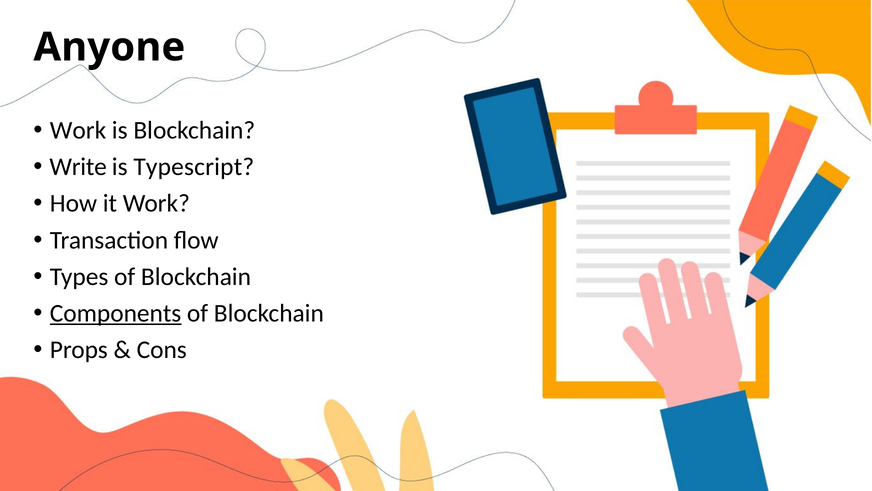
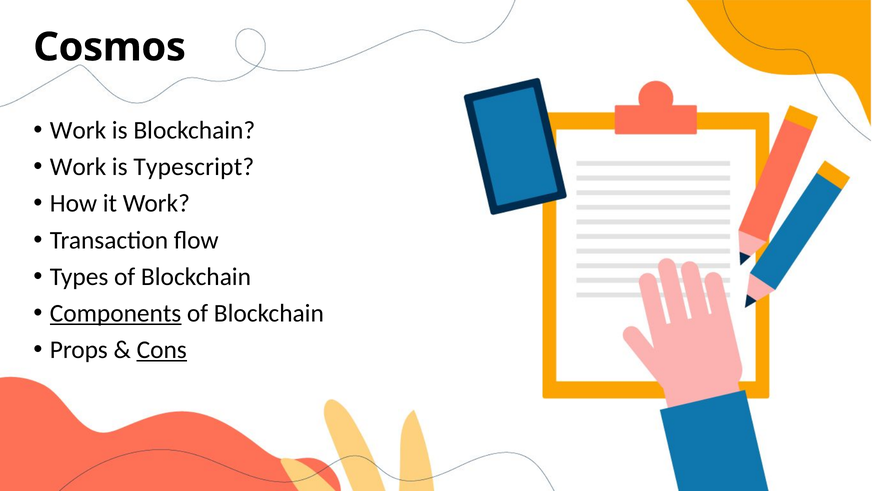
Anyone: Anyone -> Cosmos (110, 47)
Write: Write -> Work (78, 167)
Cons underline: none -> present (162, 350)
